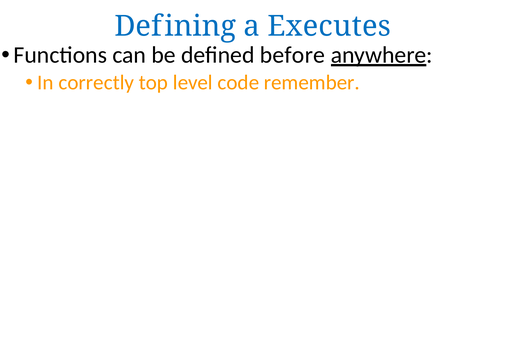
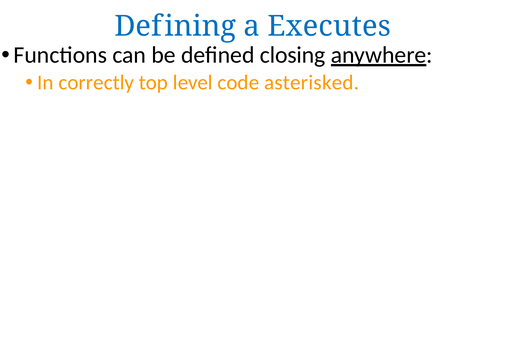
before: before -> closing (293, 55)
remember: remember -> asterisked (312, 83)
